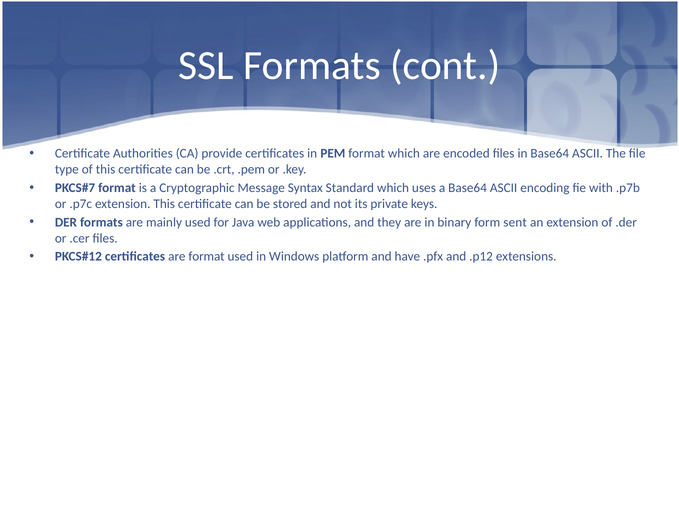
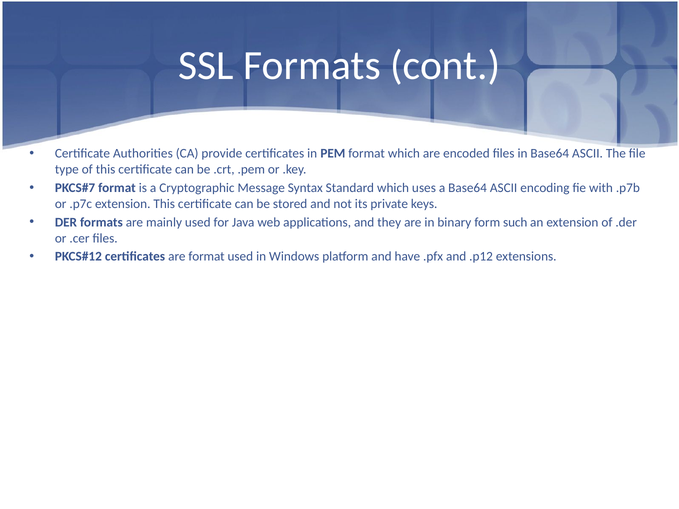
sent: sent -> such (515, 222)
